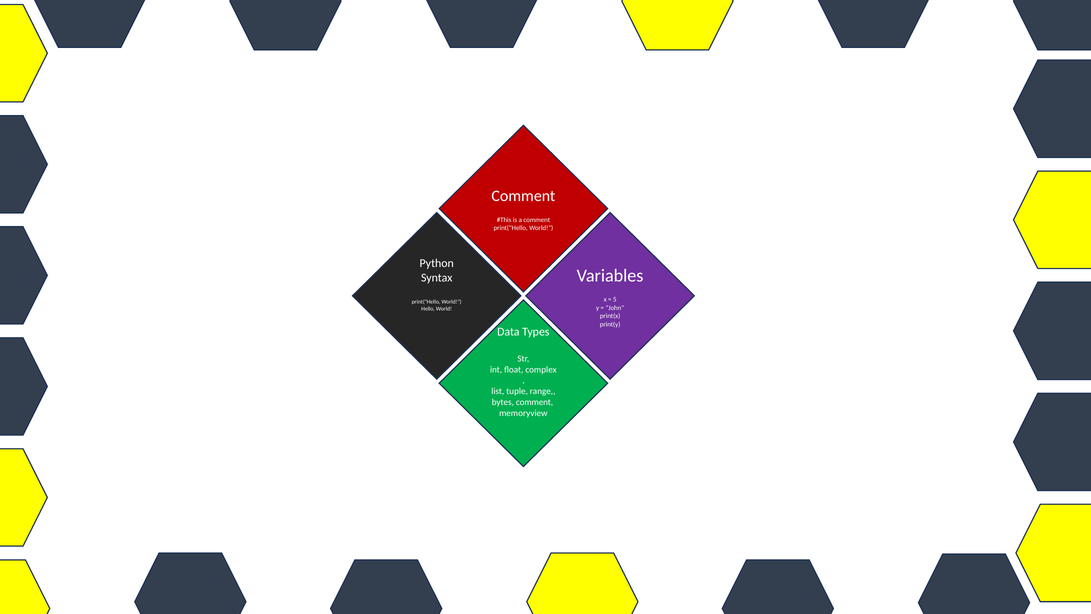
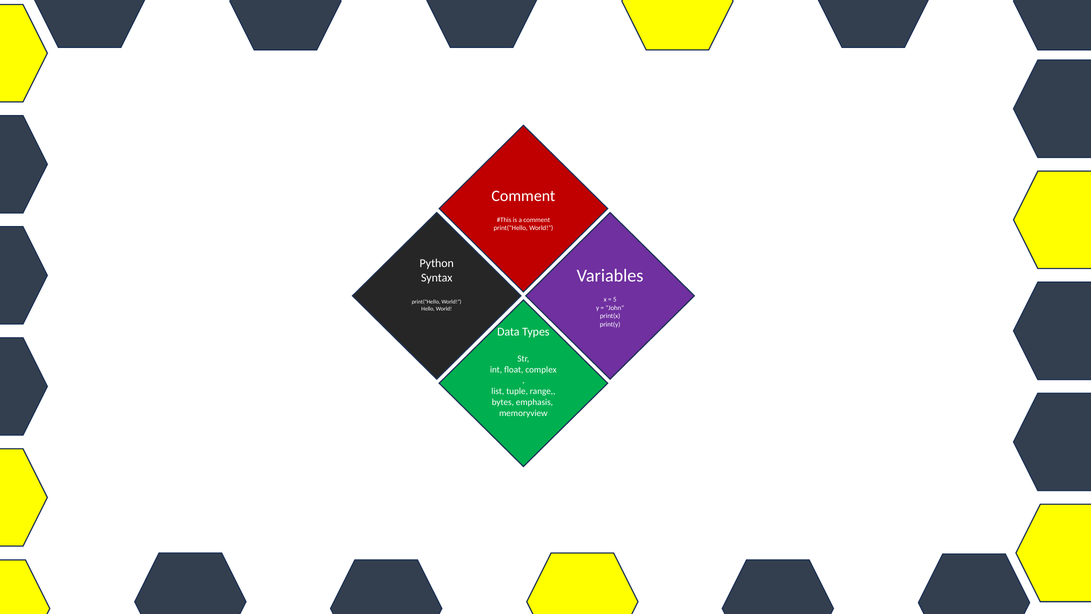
bytes comment: comment -> emphasis (534, 402)
